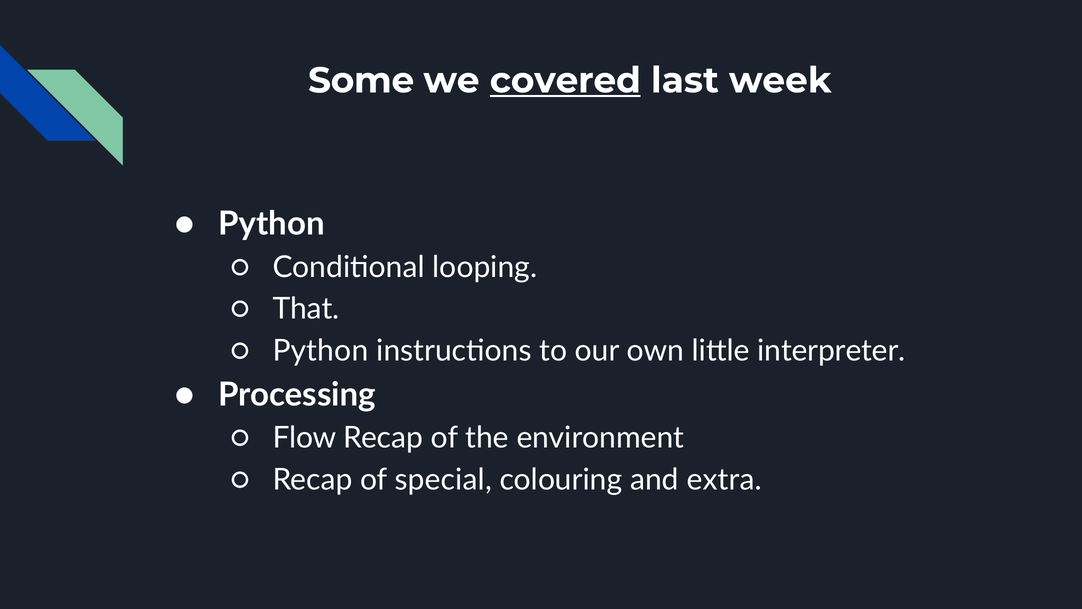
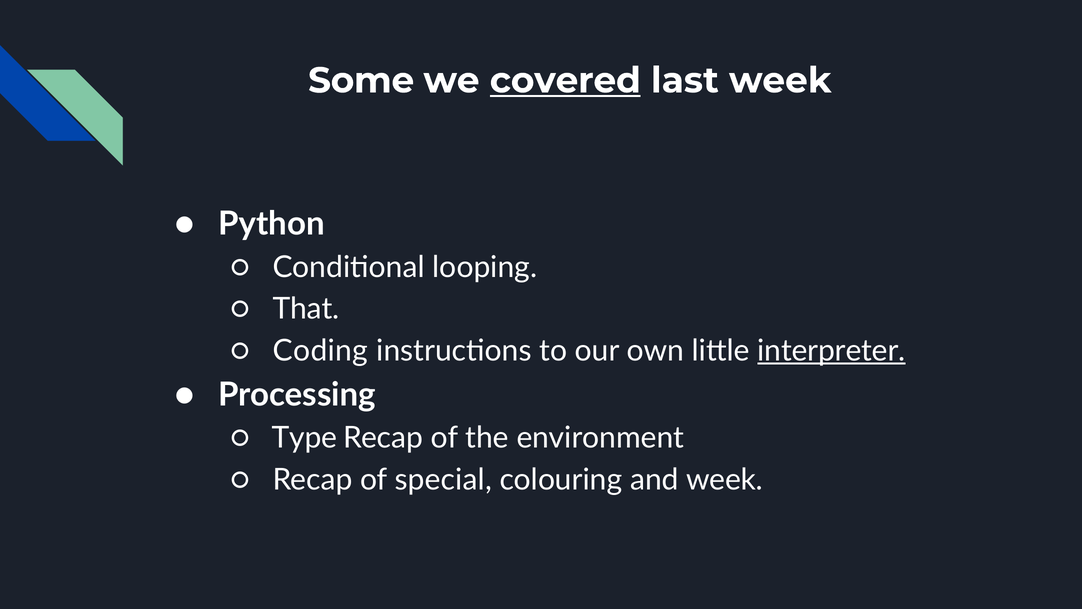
Python: Python -> Coding (320, 350)
interpreter underline: none -> present (831, 350)
Flow: Flow -> Type (304, 438)
and extra: extra -> week (724, 479)
